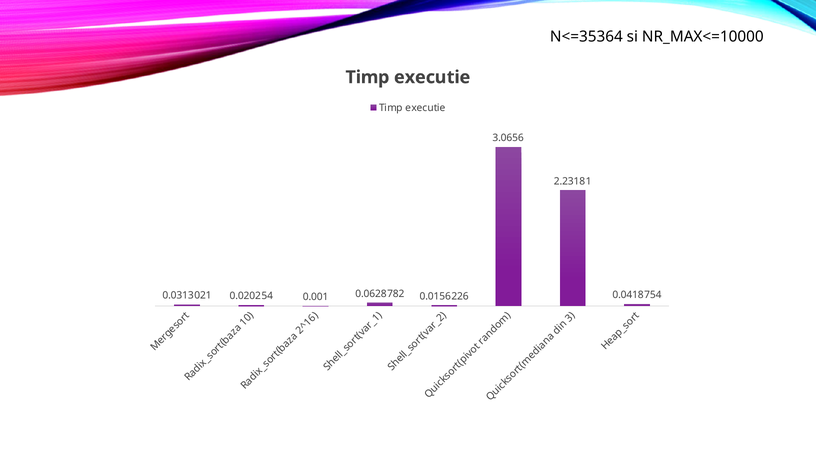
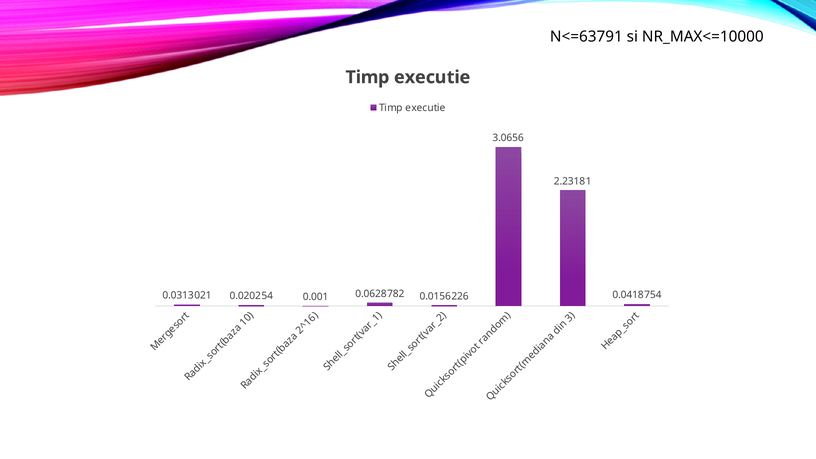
N<=35364: N<=35364 -> N<=63791 (586, 37)
